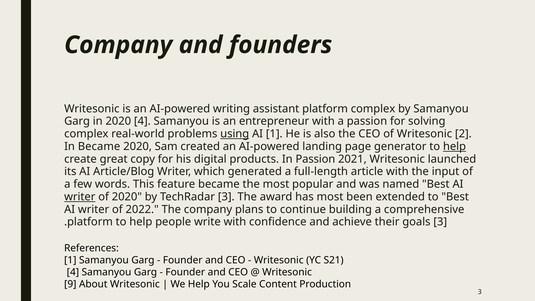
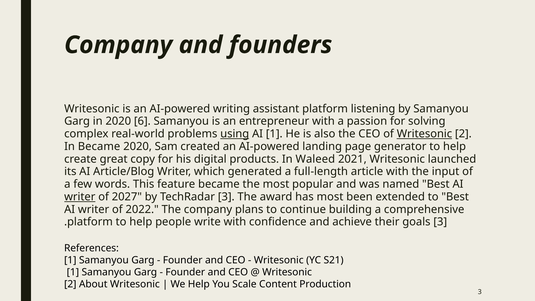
platform complex: complex -> listening (373, 109)
2020 4: 4 -> 6 (142, 121)
Writesonic underline: none -> present (424, 134)
help underline: present -> none (455, 146)
In Passion: Passion -> Waleed (315, 159)
of 2020: 2020 -> 2027 (127, 197)
4: 4 -> 1 (73, 272)
9: 9 -> 2 (70, 284)
